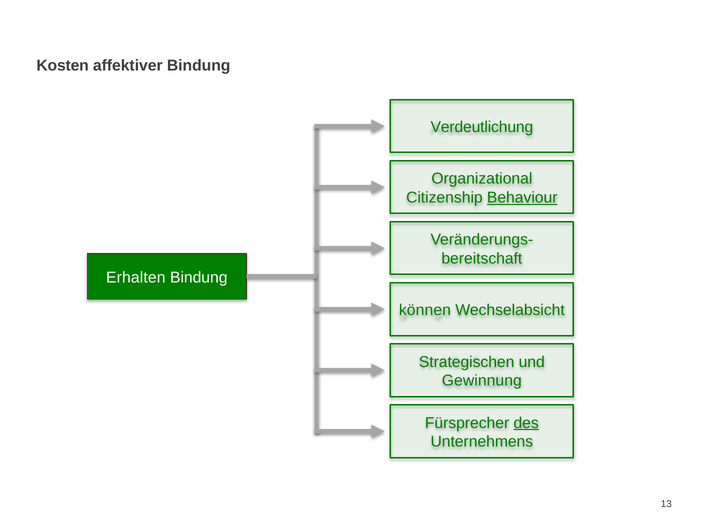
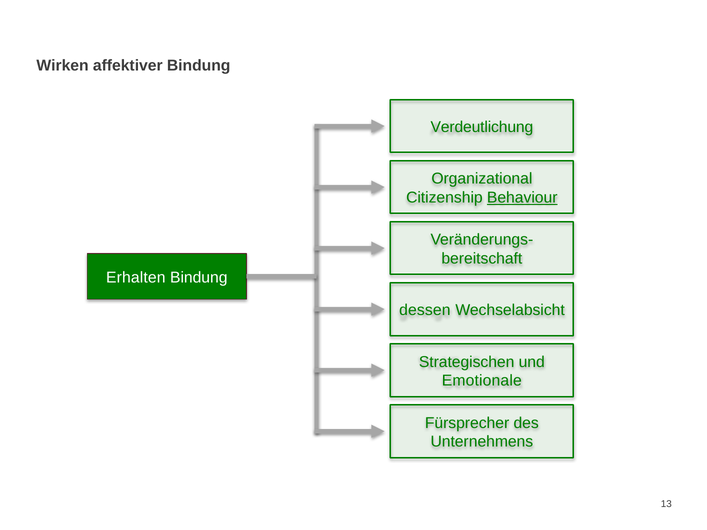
Kosten: Kosten -> Wirken (63, 66)
können: können -> dessen (425, 310)
Gewinnung: Gewinnung -> Emotionale (482, 381)
des underline: present -> none (526, 423)
